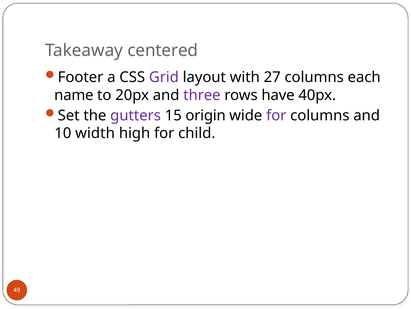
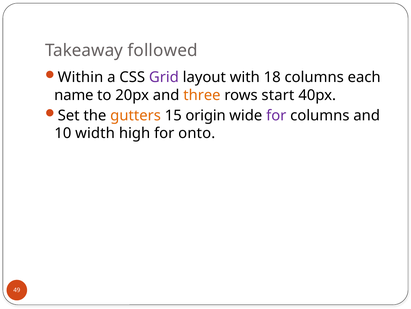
centered: centered -> followed (163, 51)
Footer: Footer -> Within (81, 77)
27: 27 -> 18 (272, 77)
three colour: purple -> orange (202, 95)
have: have -> start (278, 95)
gutters colour: purple -> orange (136, 115)
child: child -> onto (197, 133)
